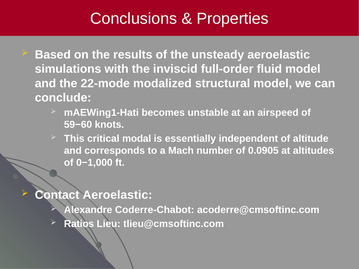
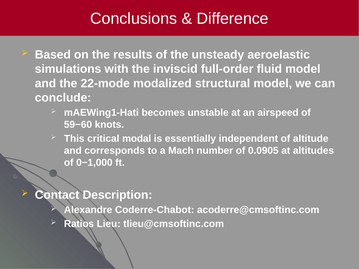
Properties: Properties -> Difference (233, 19)
Contact Aeroelastic: Aeroelastic -> Description (118, 195)
